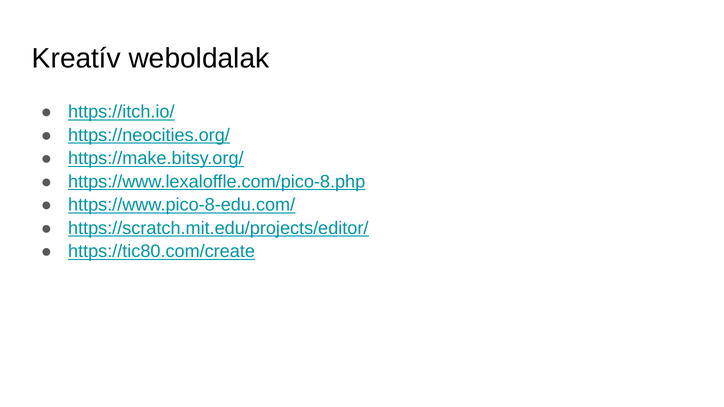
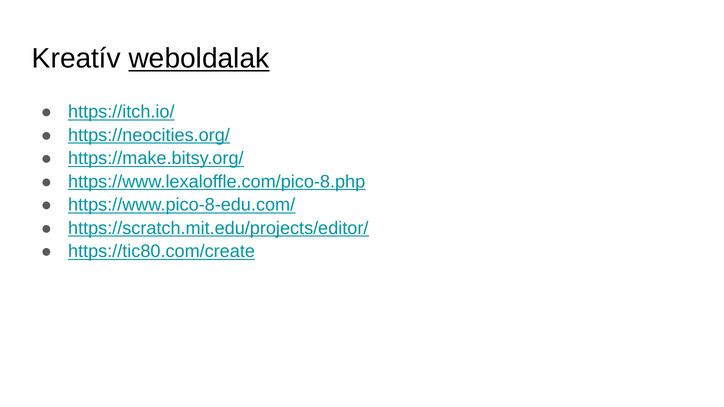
weboldalak underline: none -> present (199, 59)
